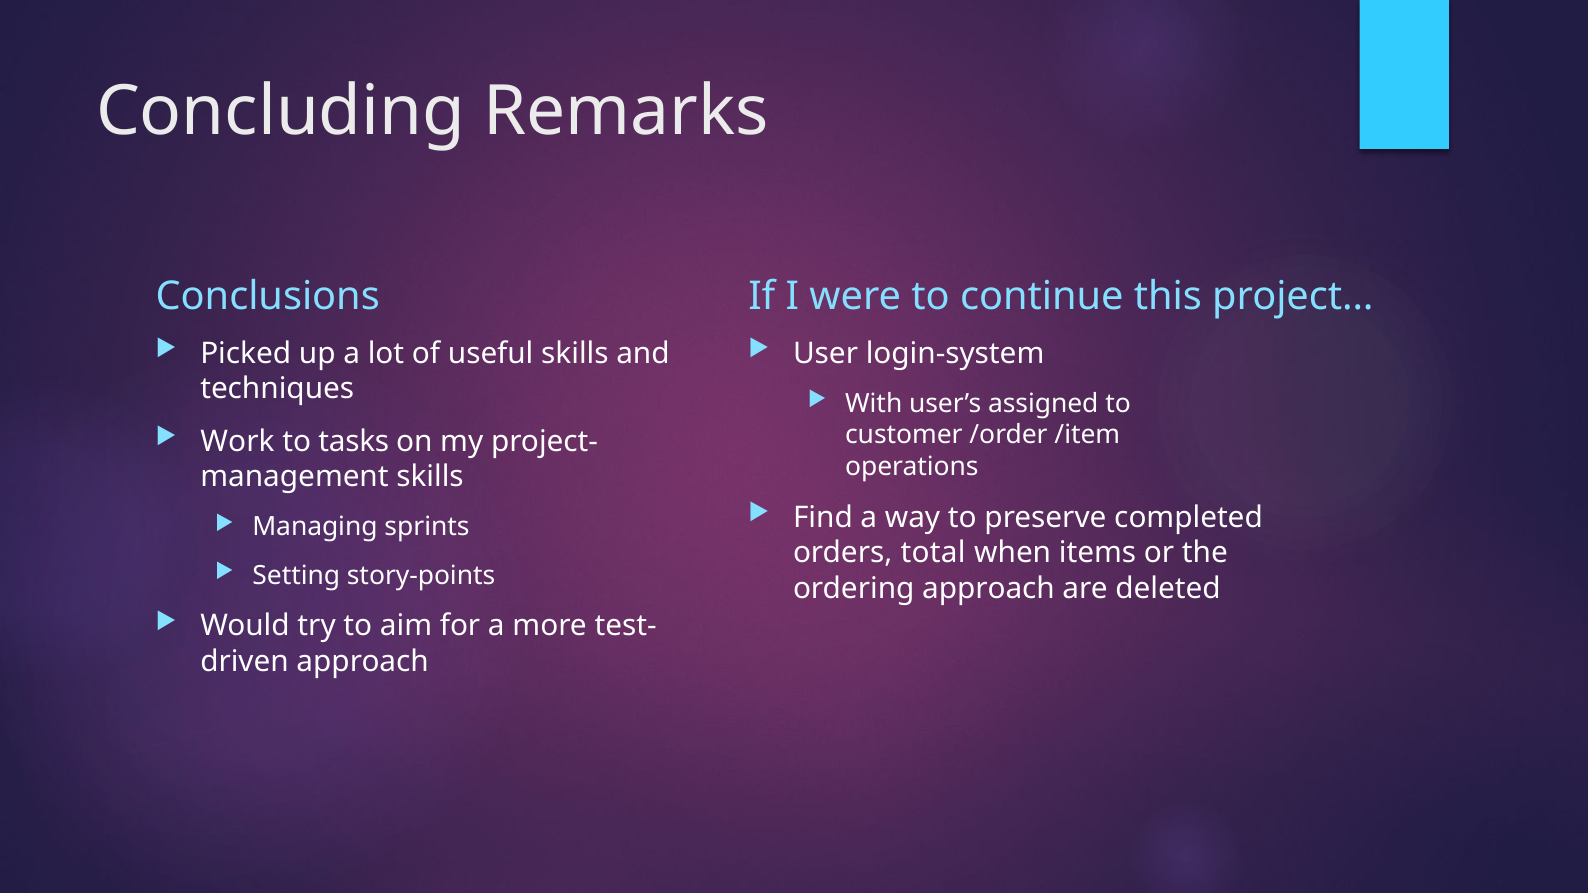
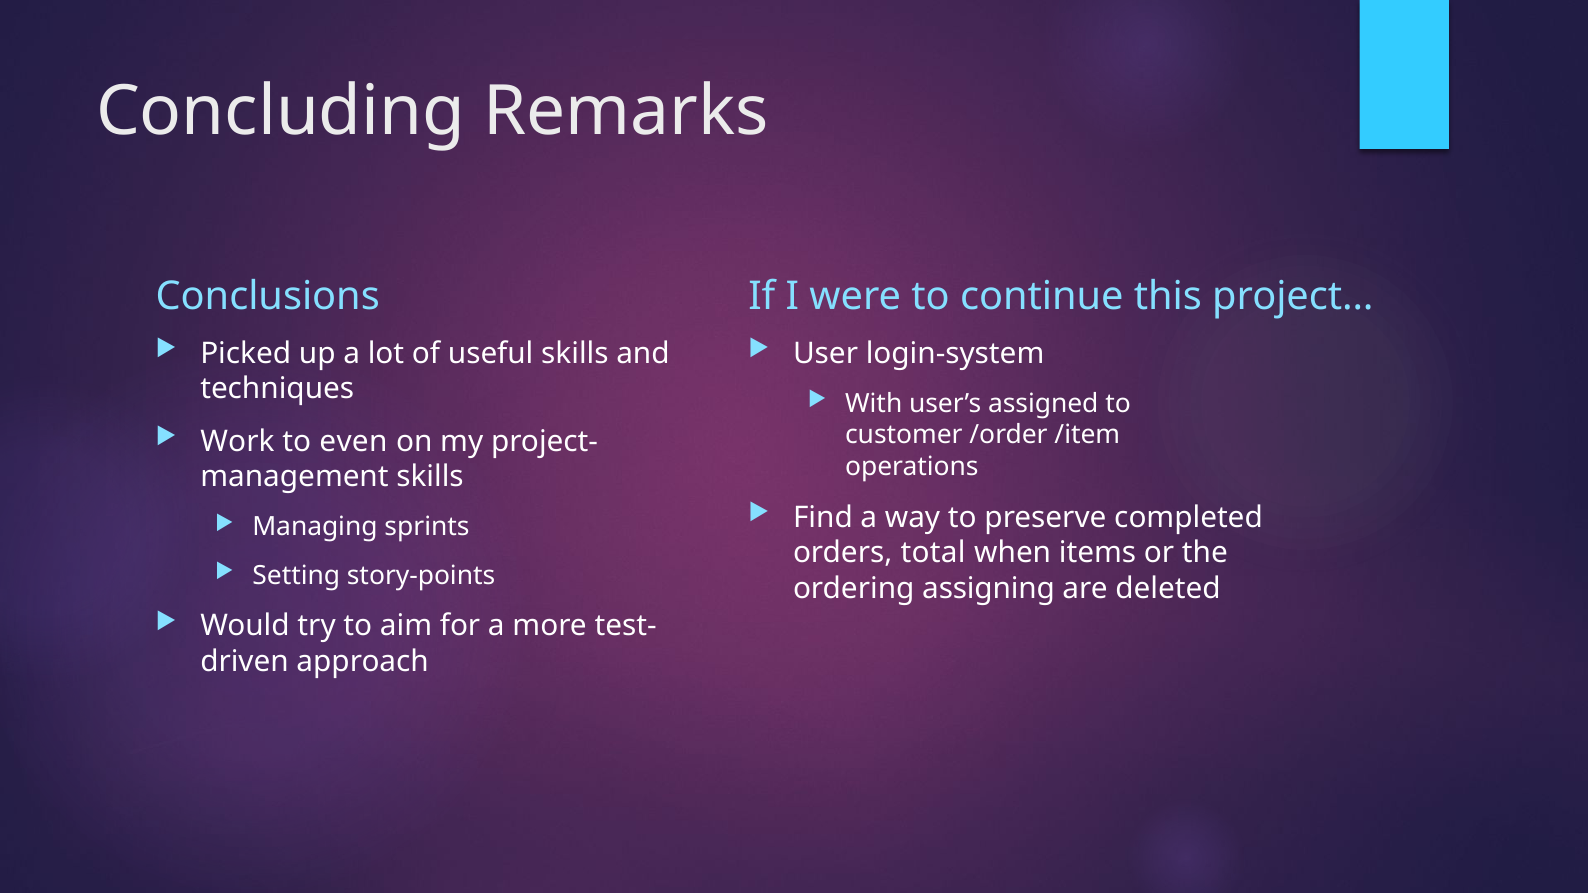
tasks: tasks -> even (353, 441)
ordering approach: approach -> assigning (989, 589)
